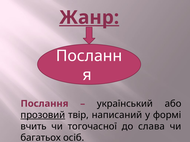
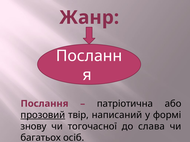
Жанр underline: present -> none (89, 18)
український: український -> патріотична (125, 104)
вчить: вчить -> знову (34, 127)
